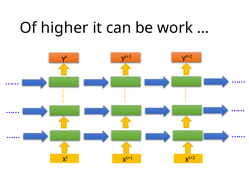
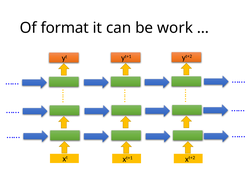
higher: higher -> format (65, 28)
